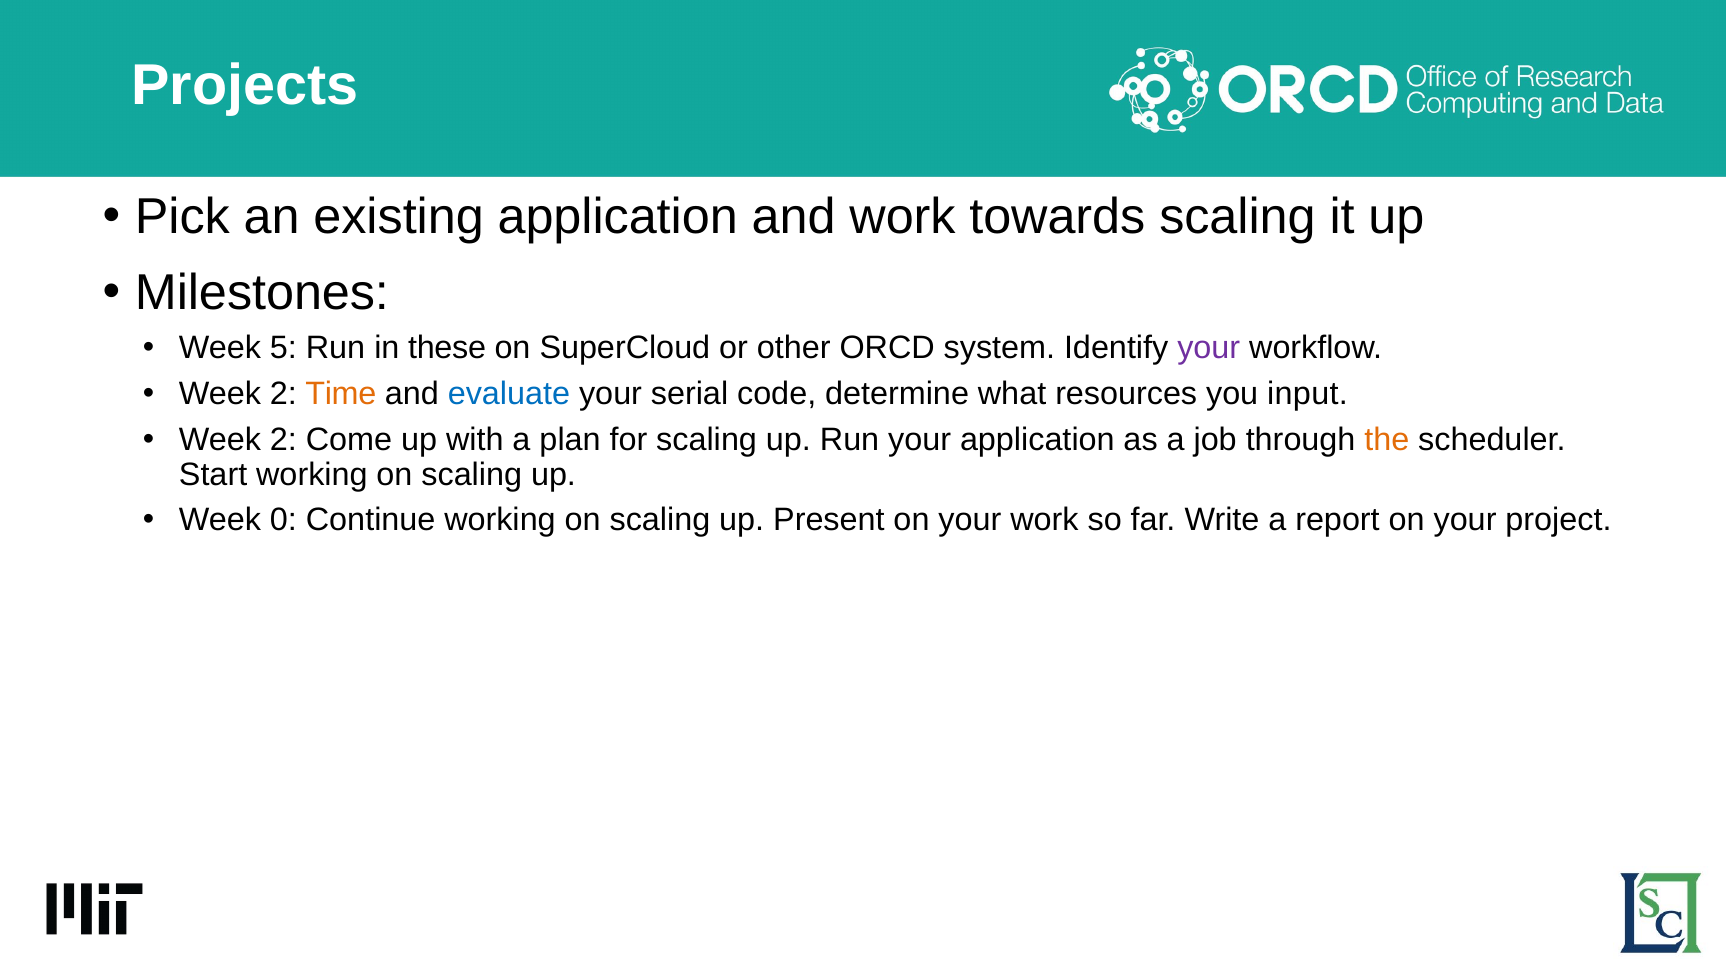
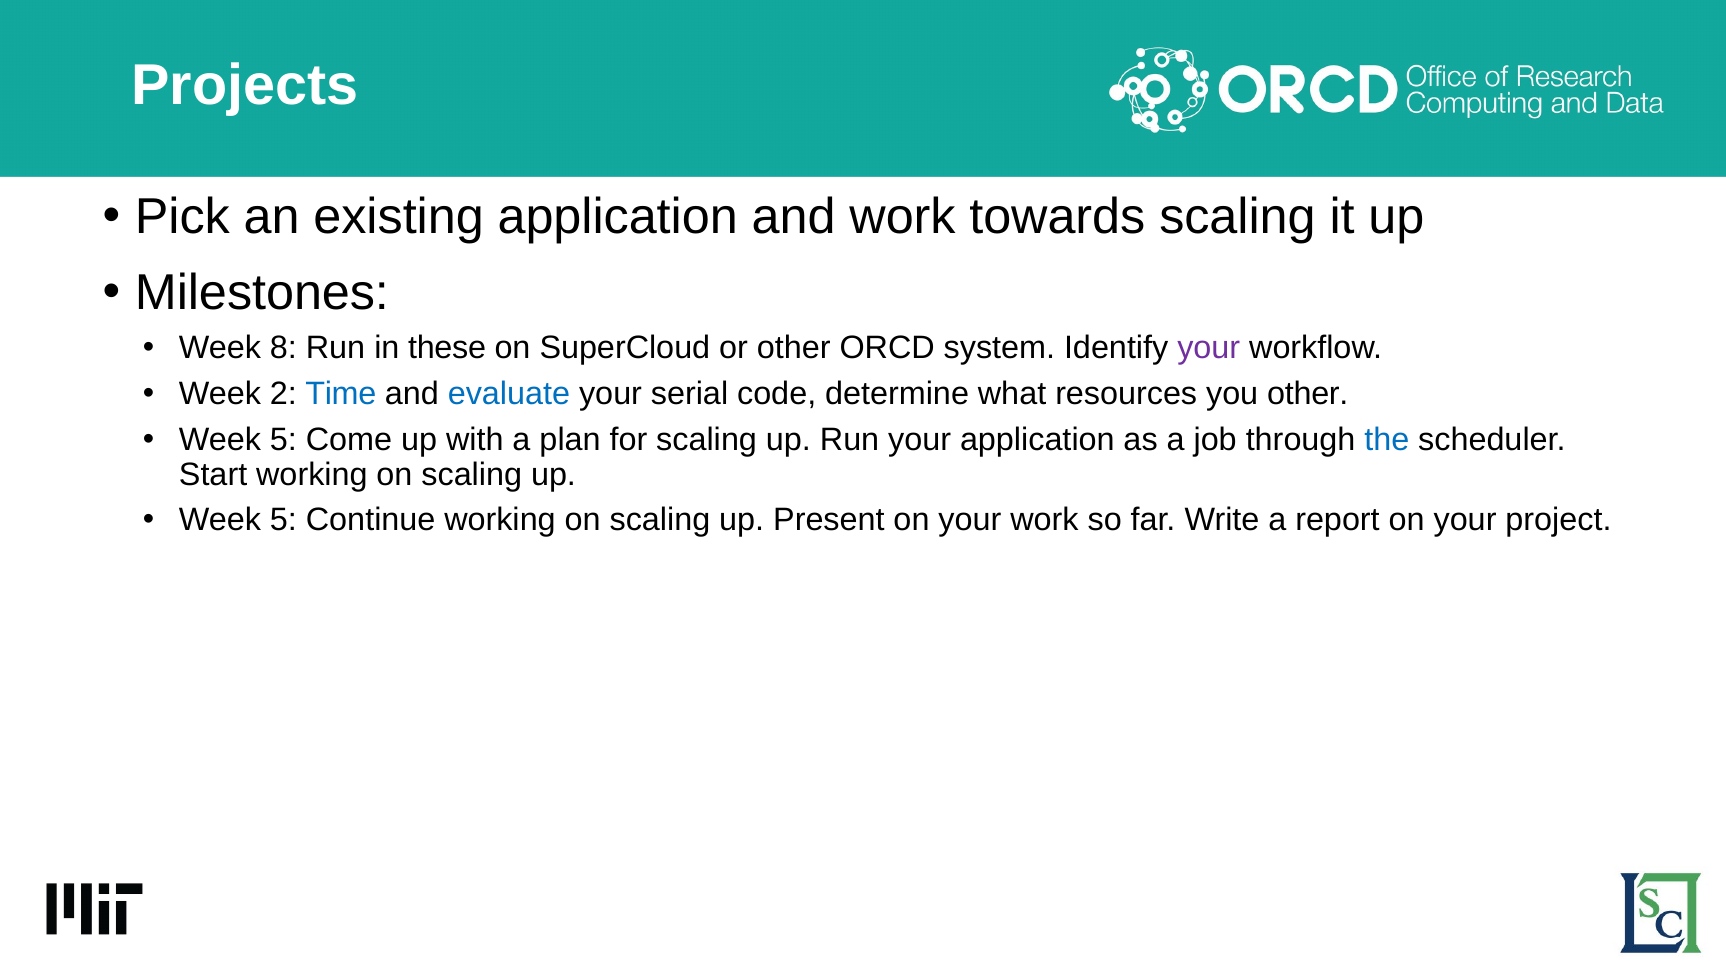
5: 5 -> 8 (283, 348)
Time colour: orange -> blue (341, 394)
you input: input -> other (1308, 394)
2: 2 -> 5 (283, 439)
the colour: orange -> blue (1387, 439)
0: 0 -> 5 (283, 520)
